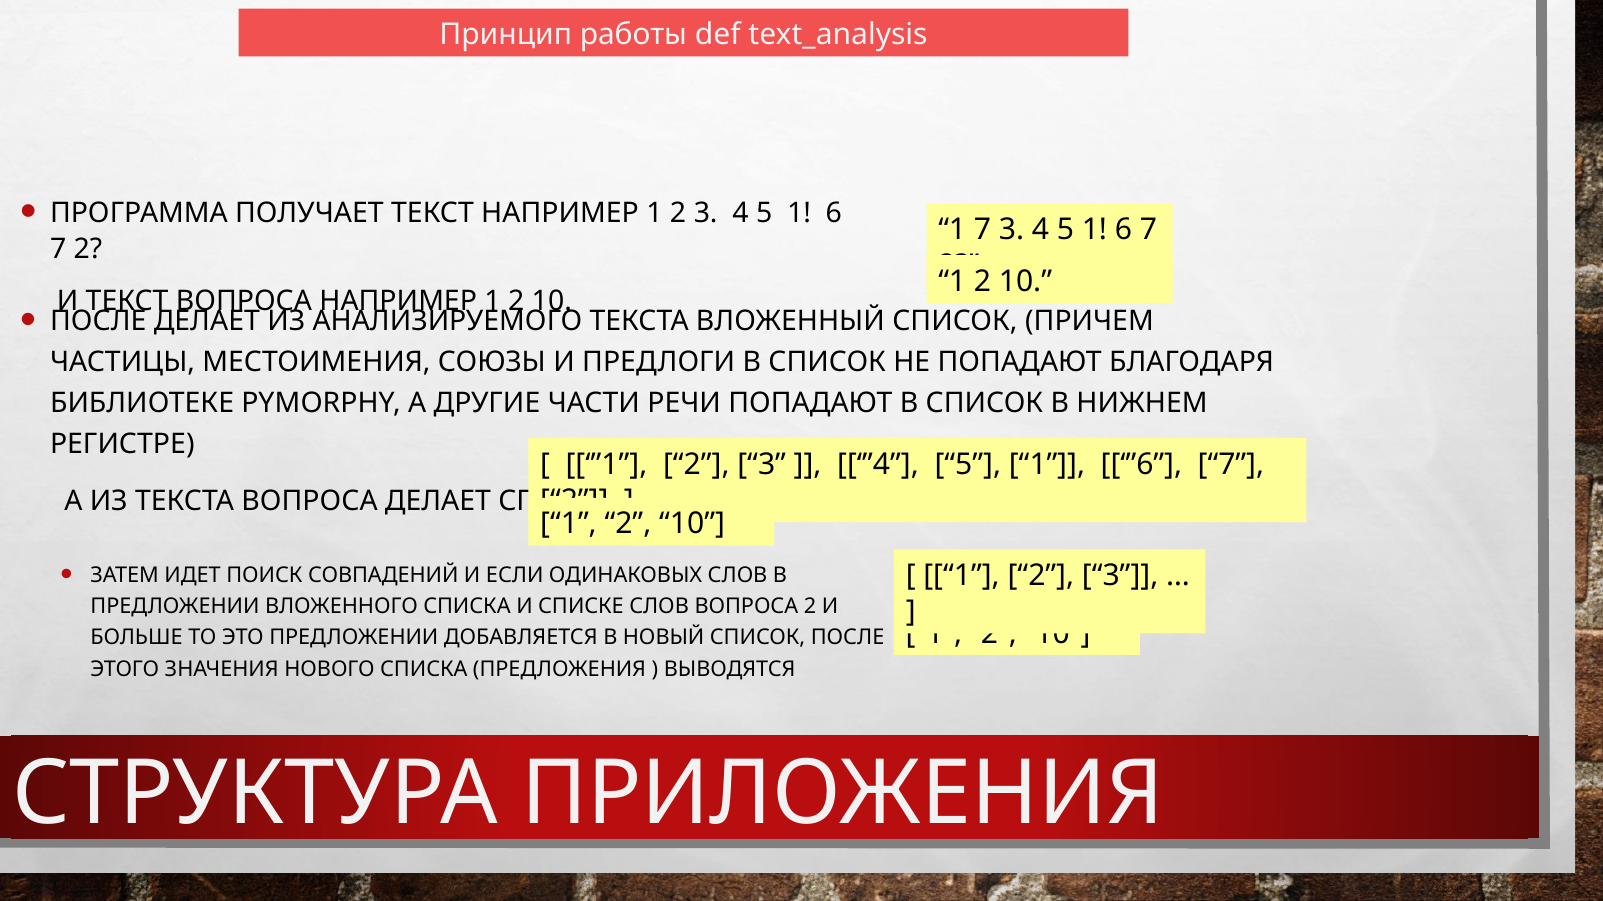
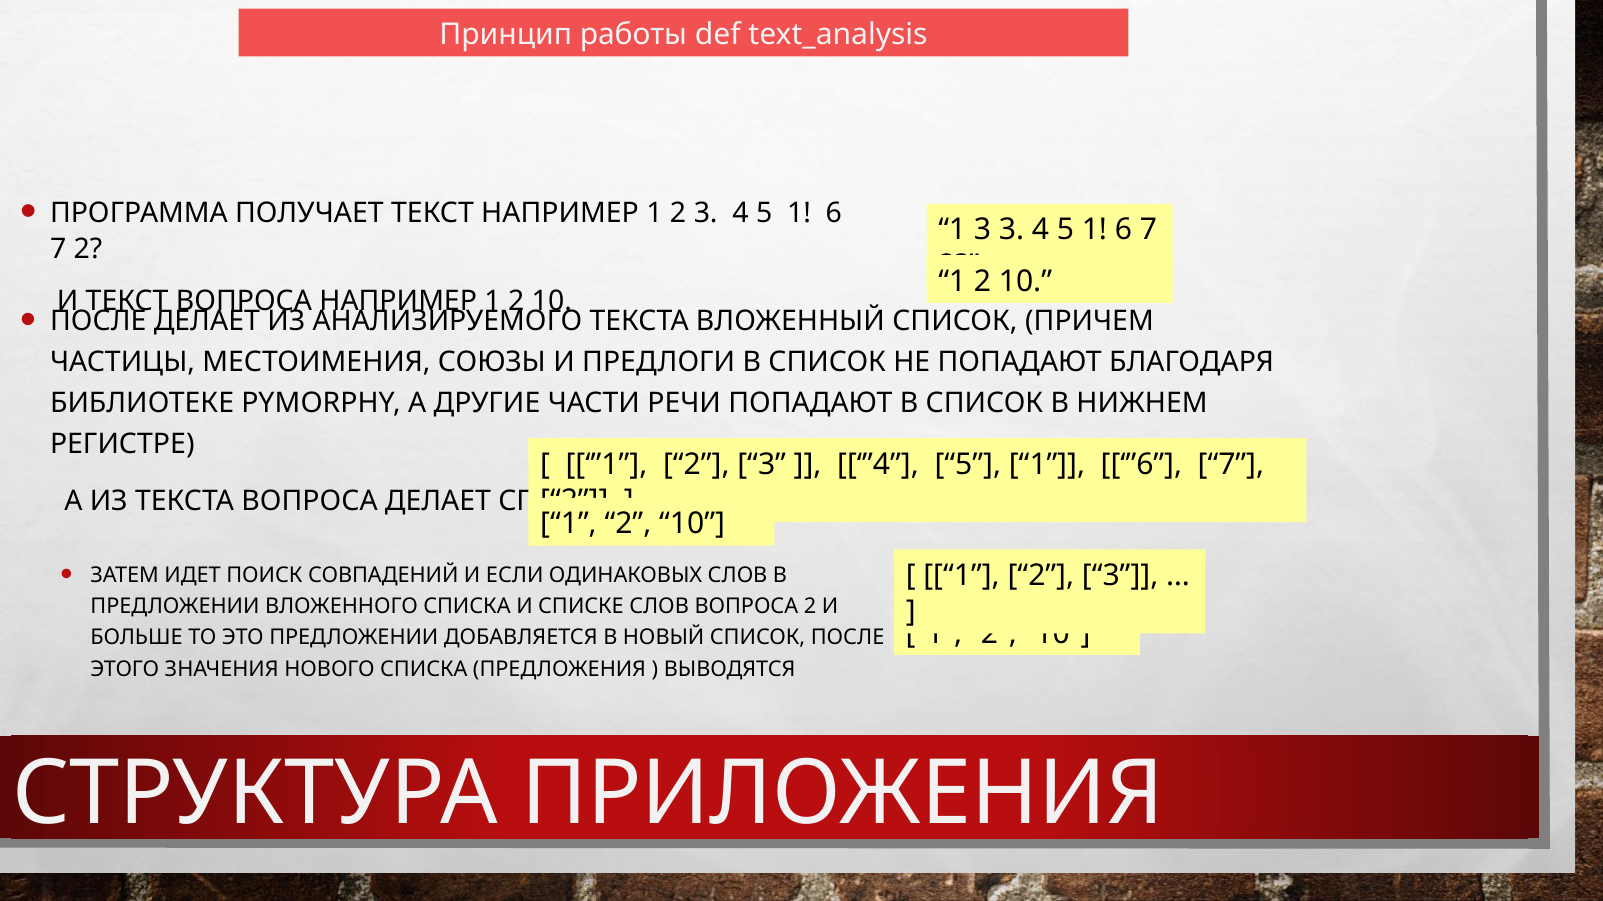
1 7: 7 -> 3 (982, 230)
